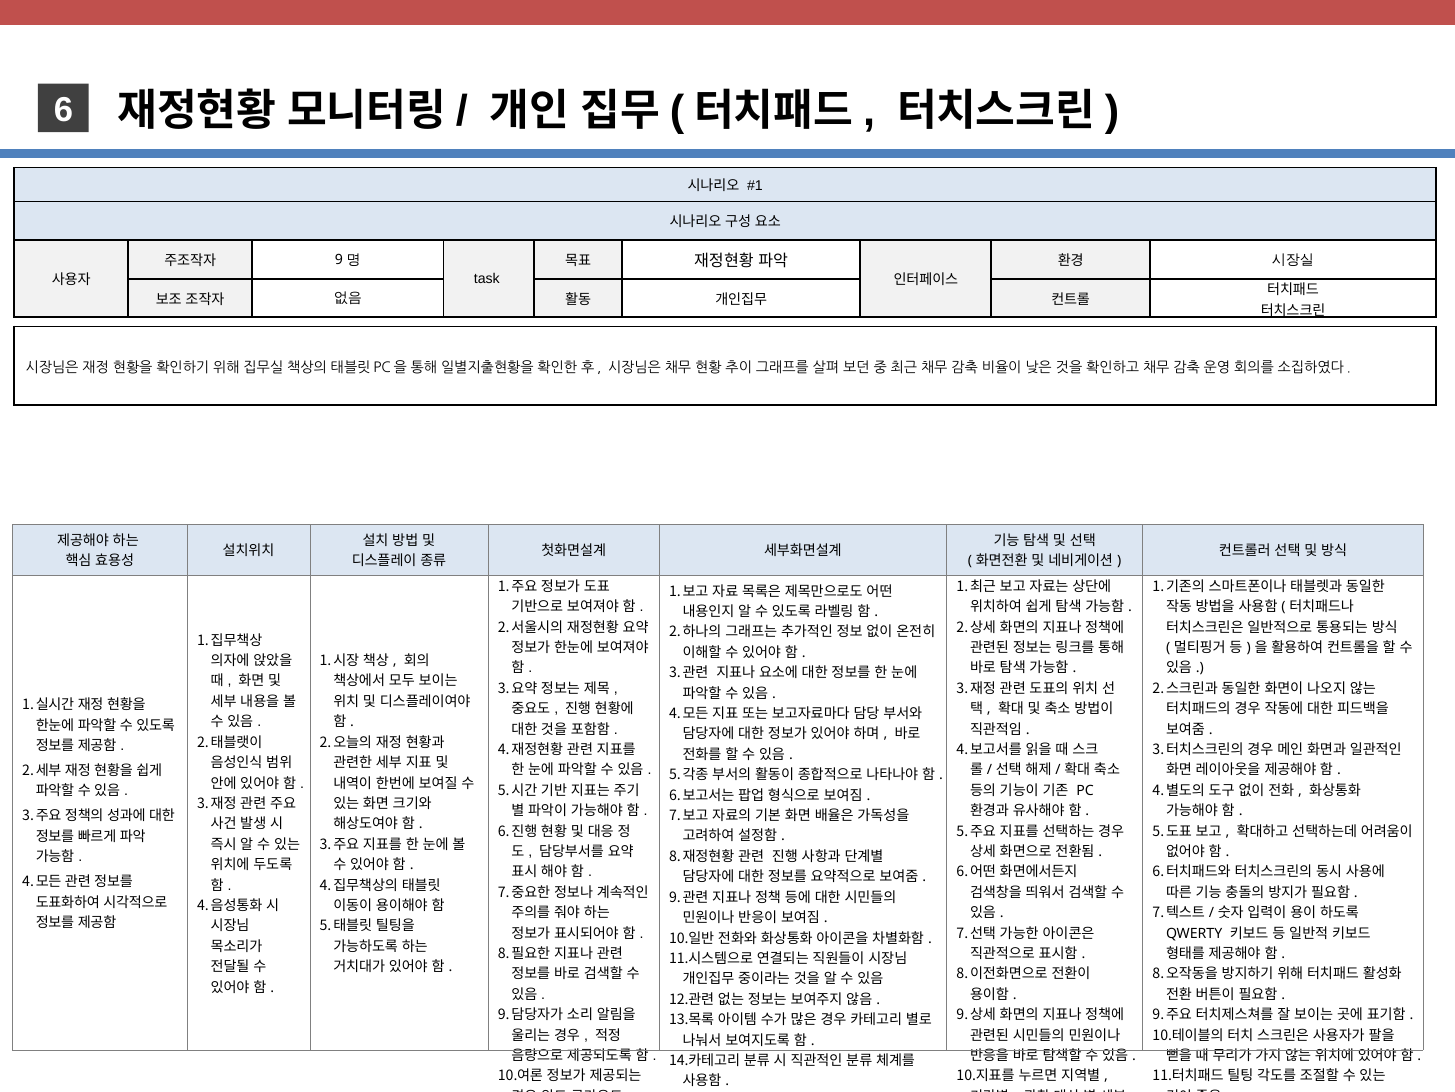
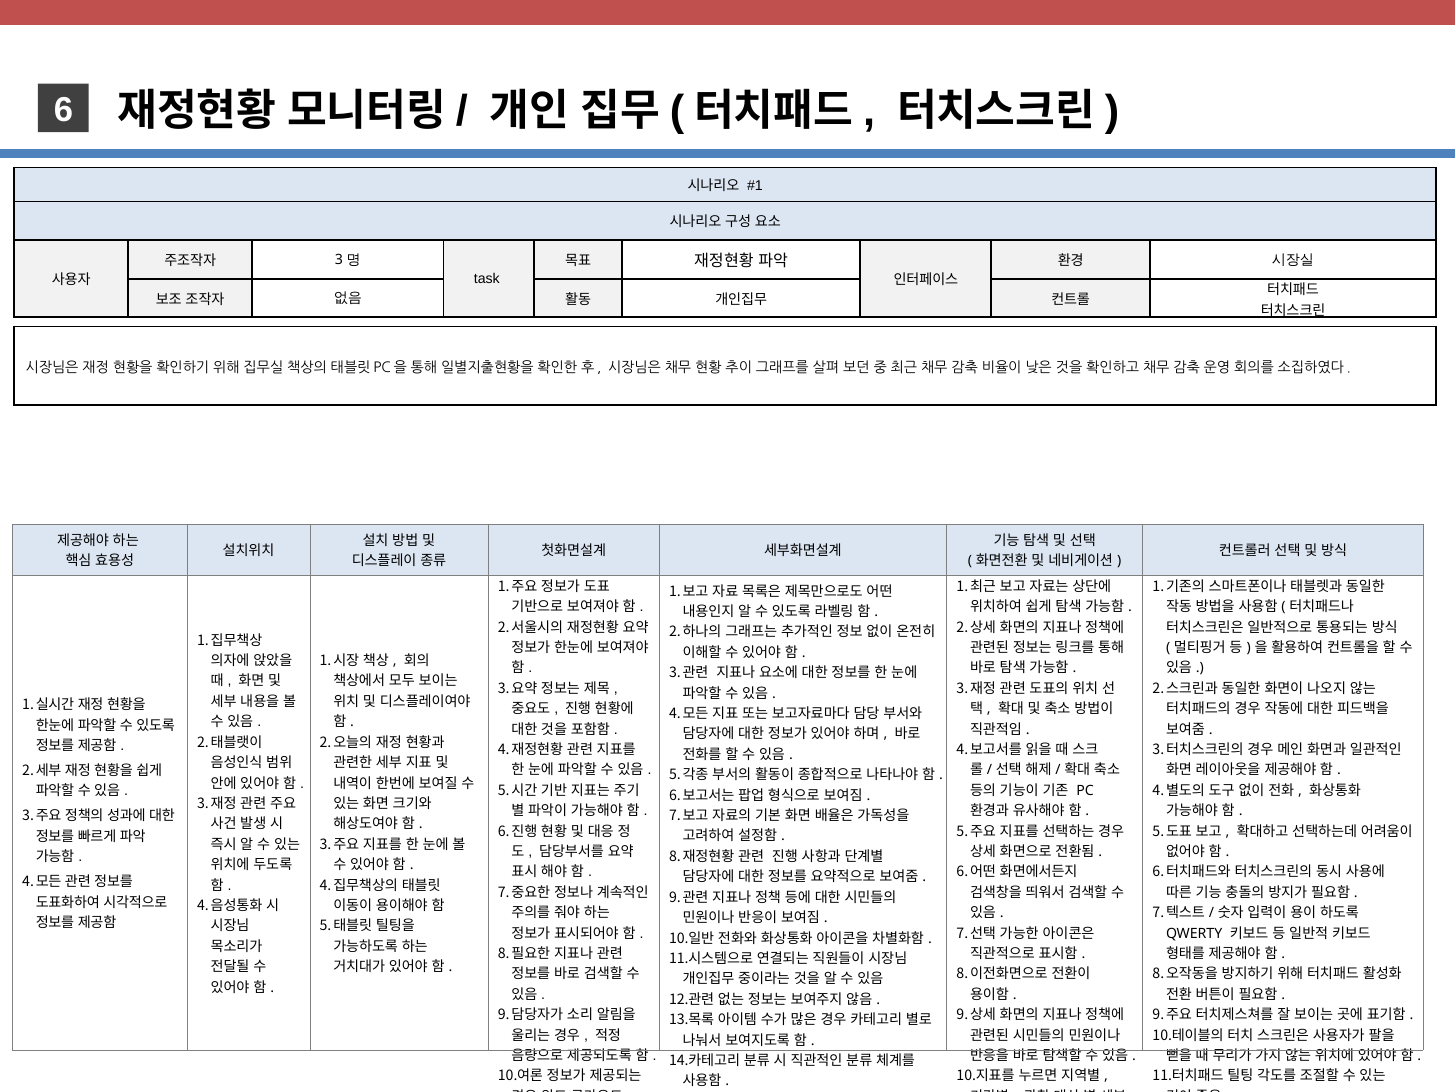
9: 9 -> 3 (339, 260)
